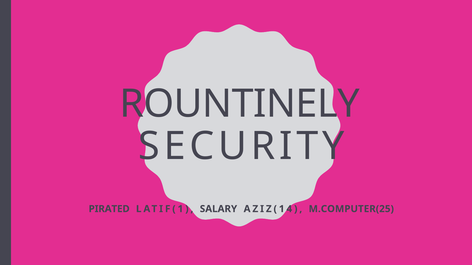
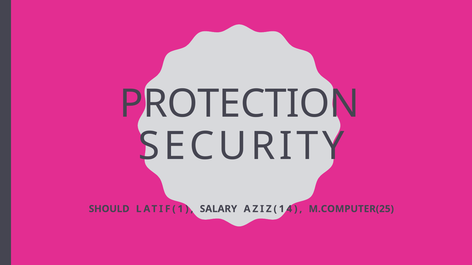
ROUNTINELY: ROUNTINELY -> PROTECTION (240, 104)
PIRATED: PIRATED -> SHOULD (109, 209)
